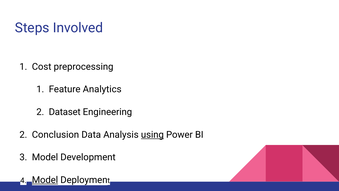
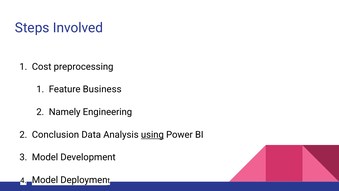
Analytics: Analytics -> Business (102, 89)
Dataset: Dataset -> Namely (65, 112)
Model underline: present -> none (45, 180)
